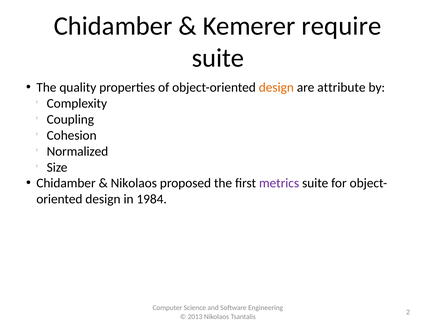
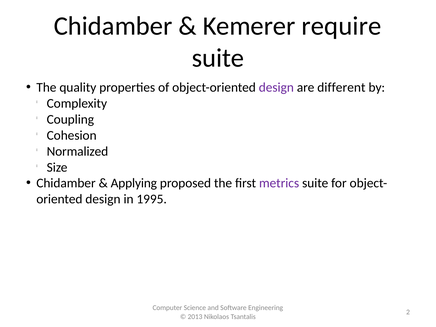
design colour: orange -> purple (276, 87)
attribute: attribute -> different (341, 87)
Nikolaos: Nikolaos -> Applying (134, 183)
1984: 1984 -> 1995 (152, 199)
